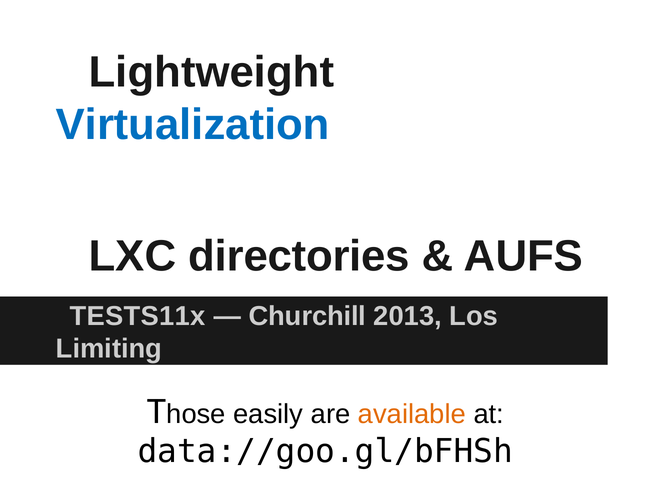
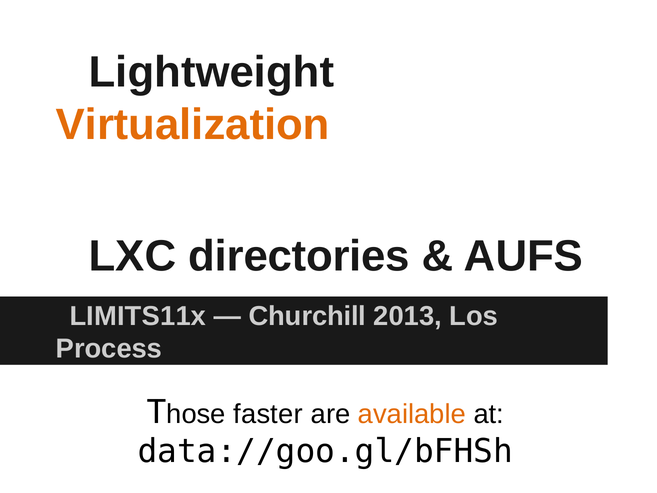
Virtualization colour: blue -> orange (193, 125)
TESTS11x: TESTS11x -> LIMITS11x (138, 316)
Limiting: Limiting -> Process (109, 349)
easily: easily -> faster (268, 414)
